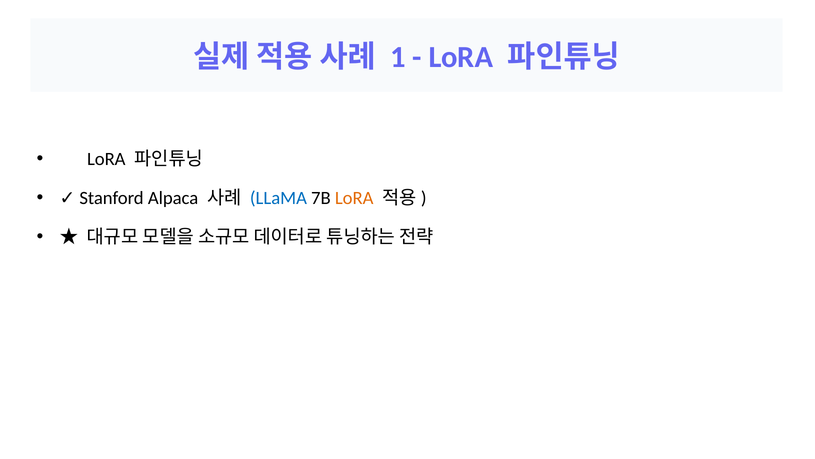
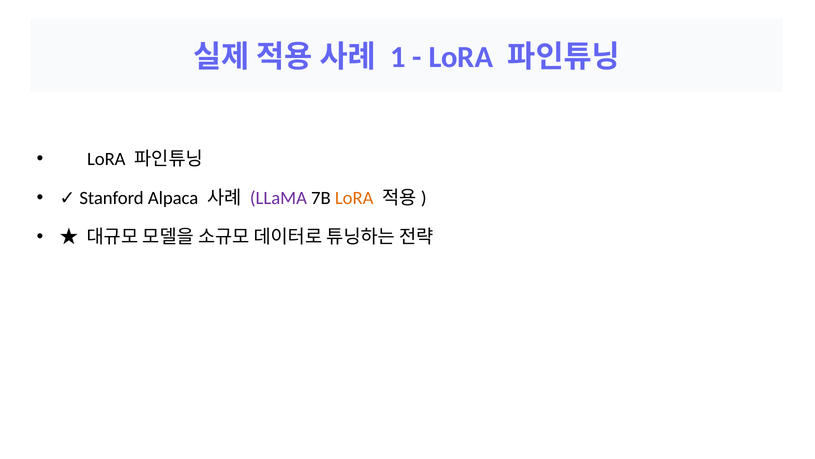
LLaMA colour: blue -> purple (278, 198)
